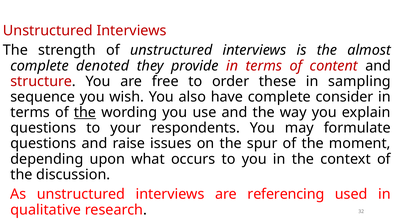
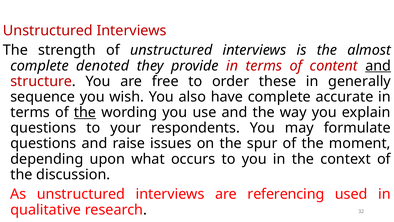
and underline: none -> present (378, 66)
sampling: sampling -> generally (359, 81)
consider: consider -> accurate (344, 97)
